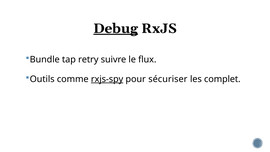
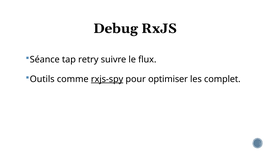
Debug underline: present -> none (116, 28)
Bundle: Bundle -> Séance (45, 59)
sécuriser: sécuriser -> optimiser (168, 79)
